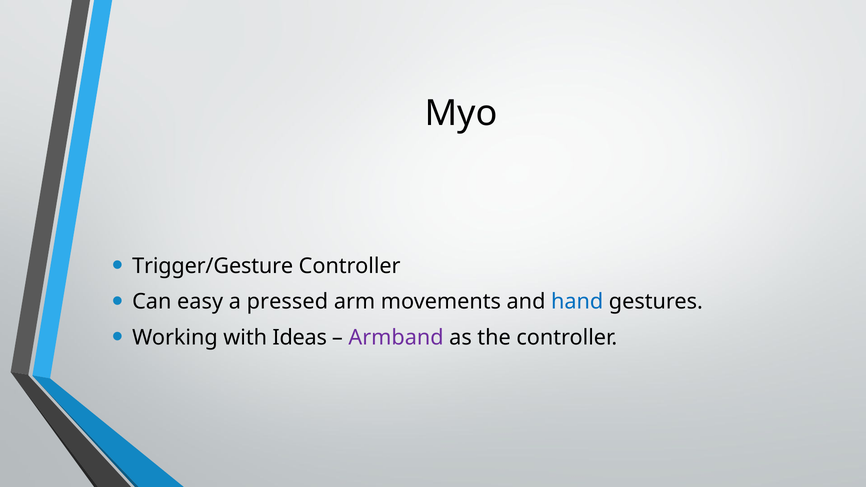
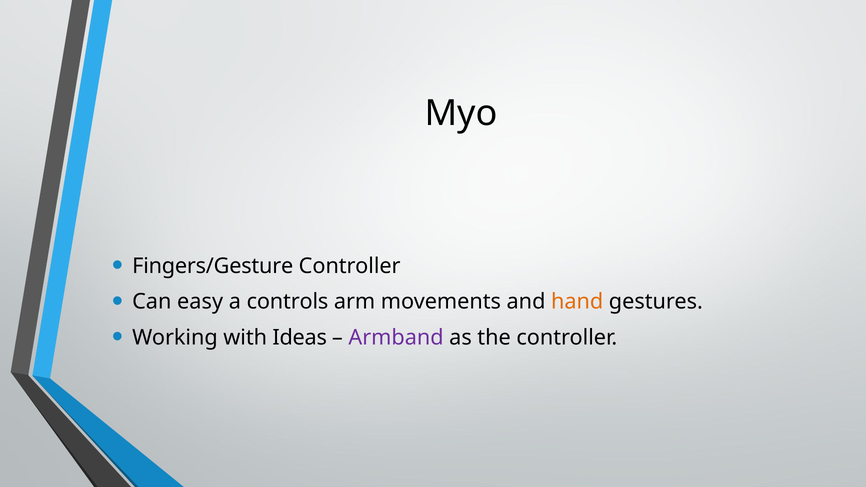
Trigger/Gesture: Trigger/Gesture -> Fingers/Gesture (213, 266)
pressed: pressed -> controls (288, 302)
hand colour: blue -> orange (577, 302)
